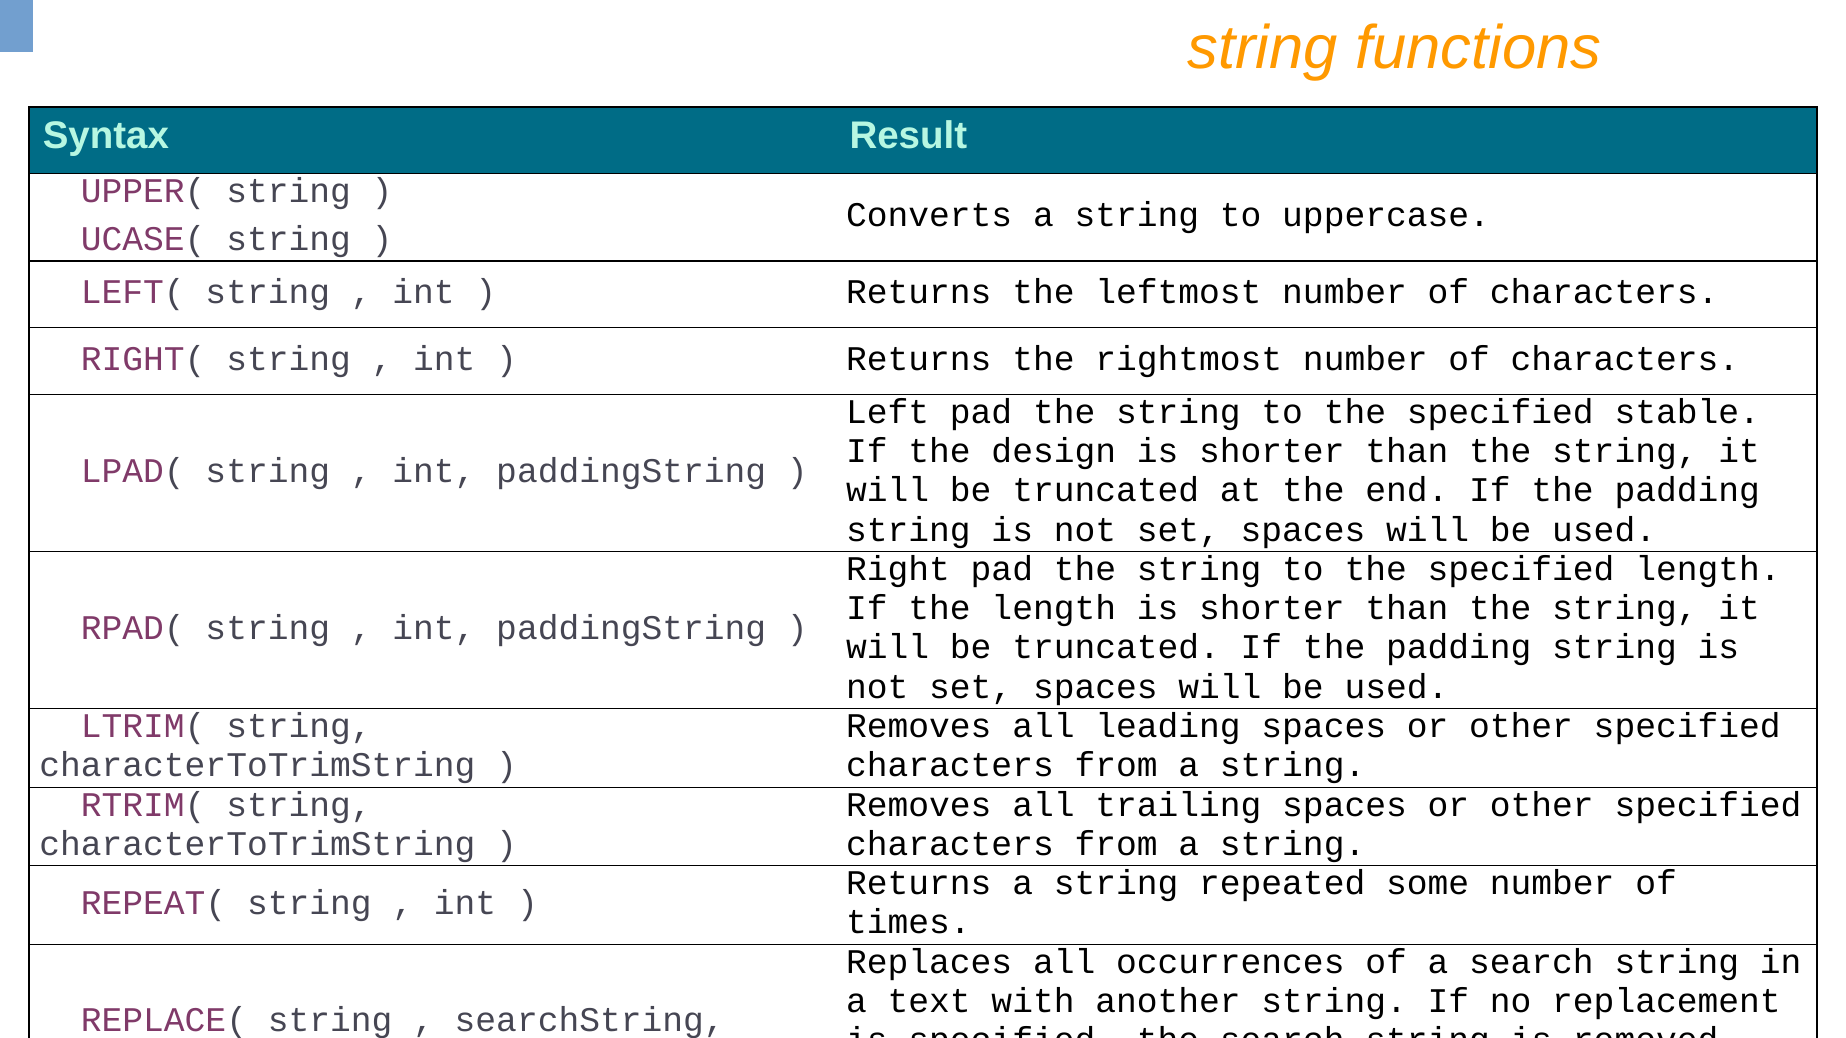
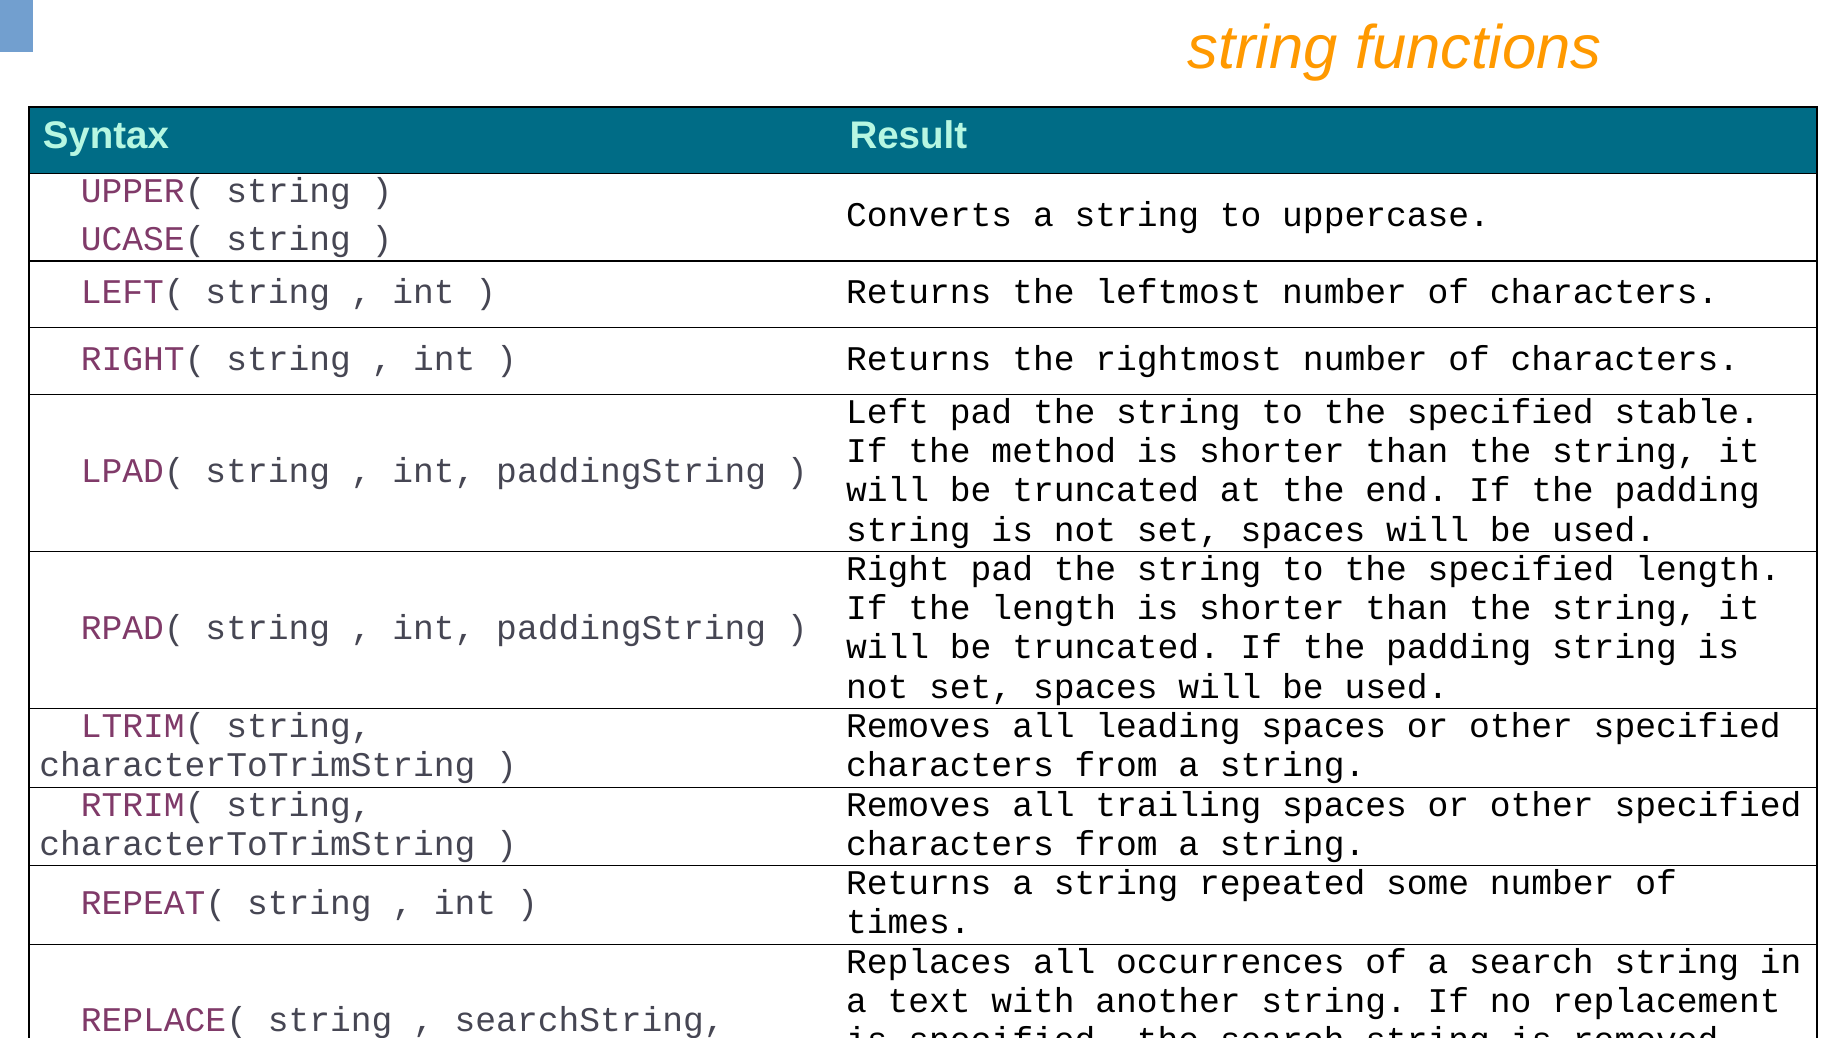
design: design -> method (1054, 452)
